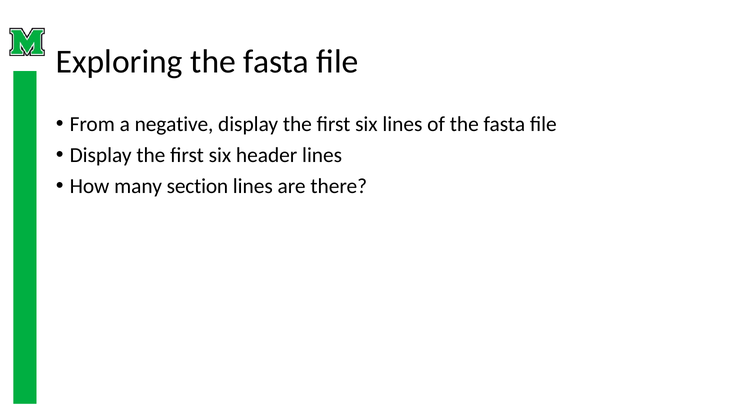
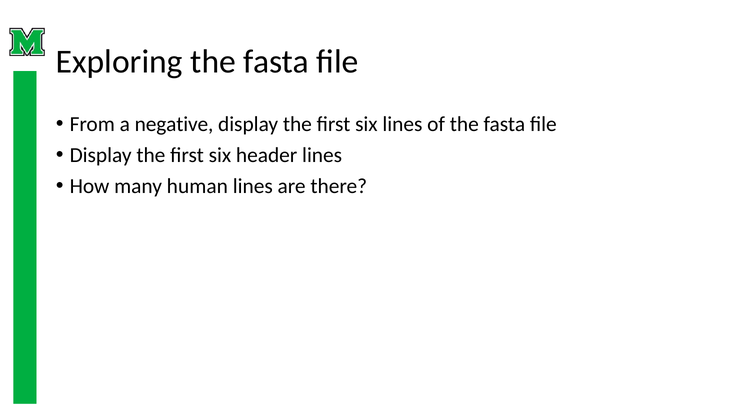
section: section -> human (197, 187)
